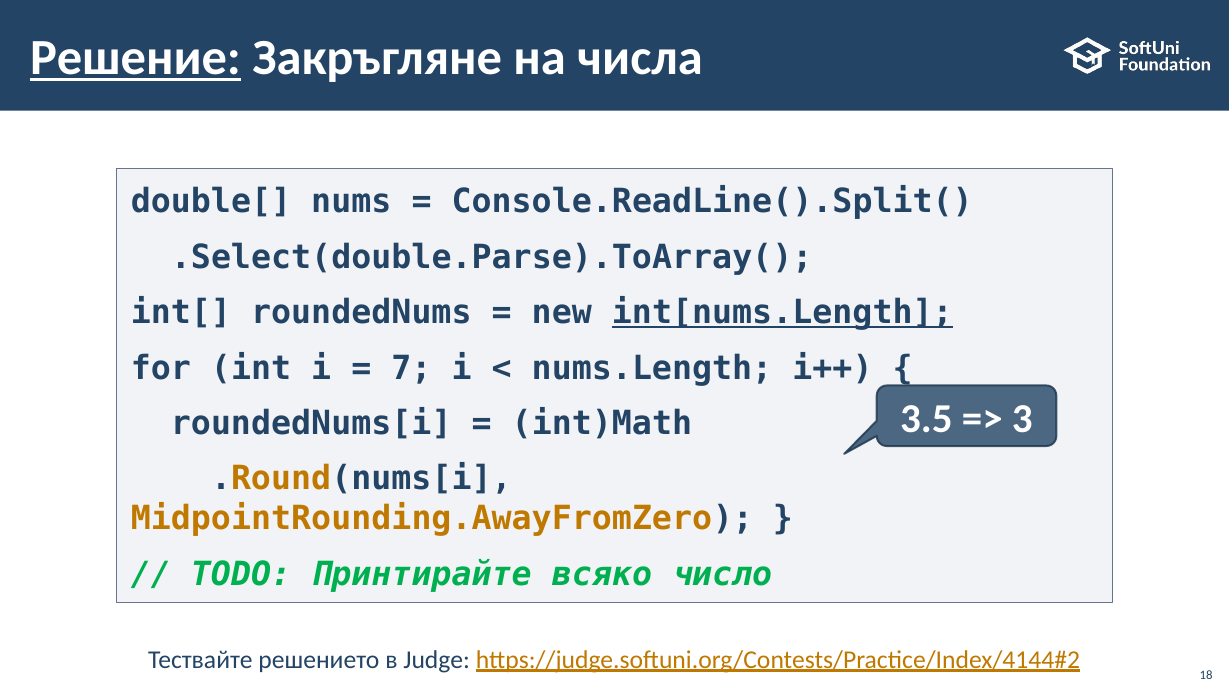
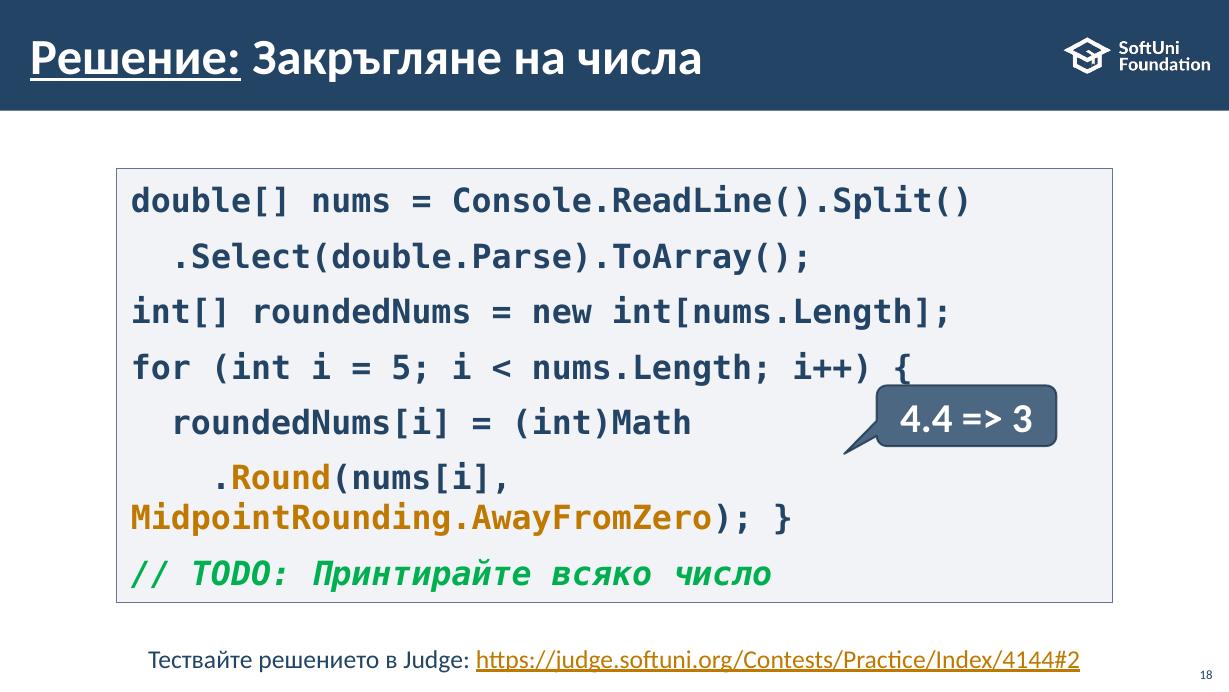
int[nums.Length underline: present -> none (782, 312)
7: 7 -> 5 (411, 368)
3.5: 3.5 -> 4.4 (926, 418)
